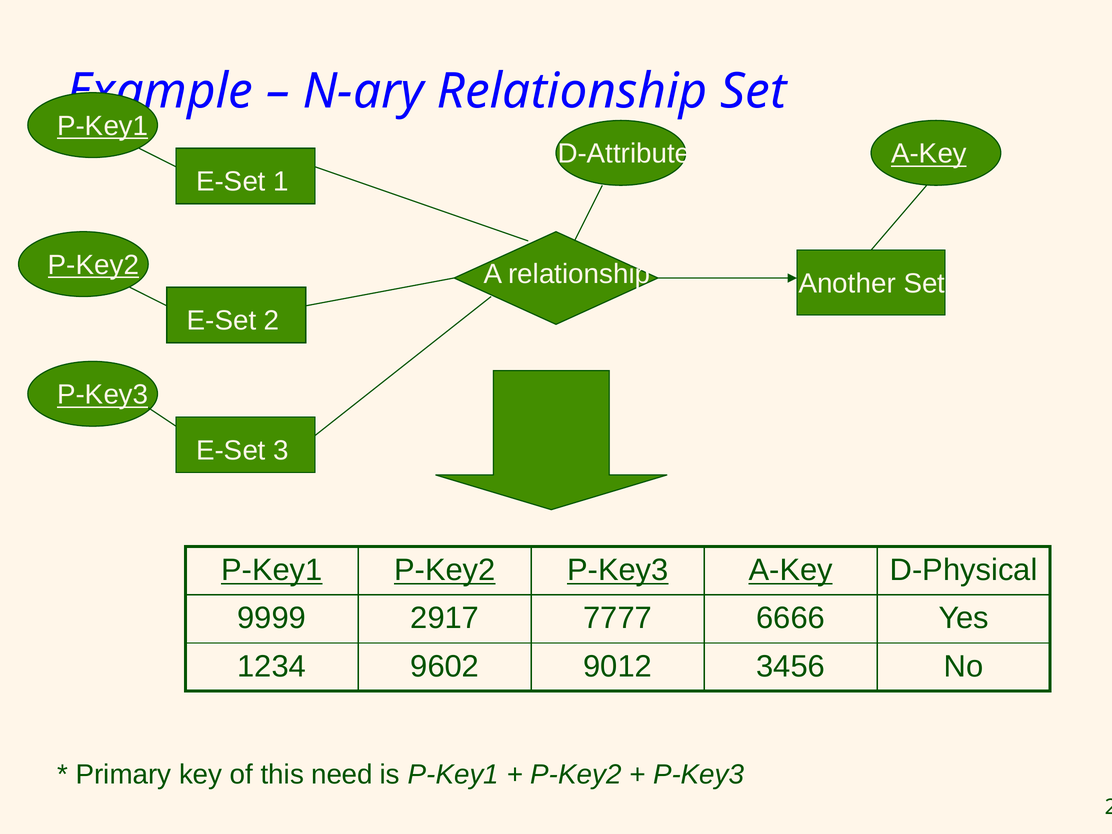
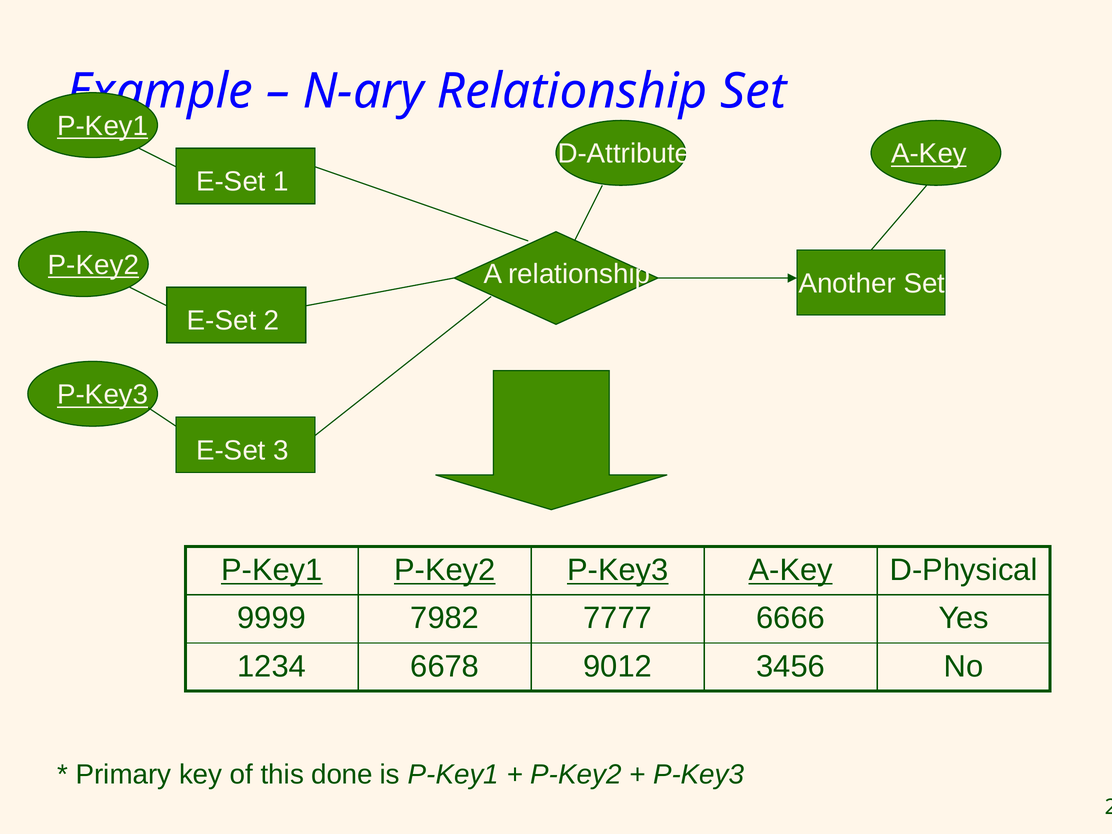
2917: 2917 -> 7982 (445, 618)
9602: 9602 -> 6678 (445, 666)
need: need -> done (342, 775)
